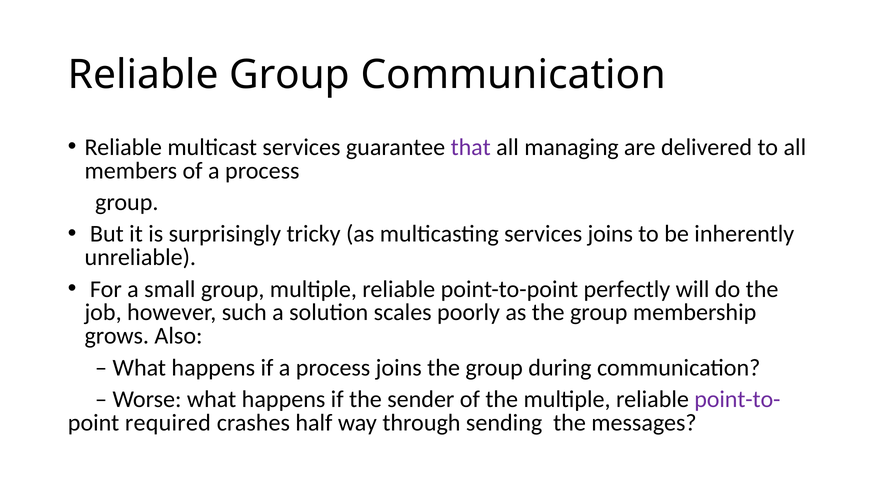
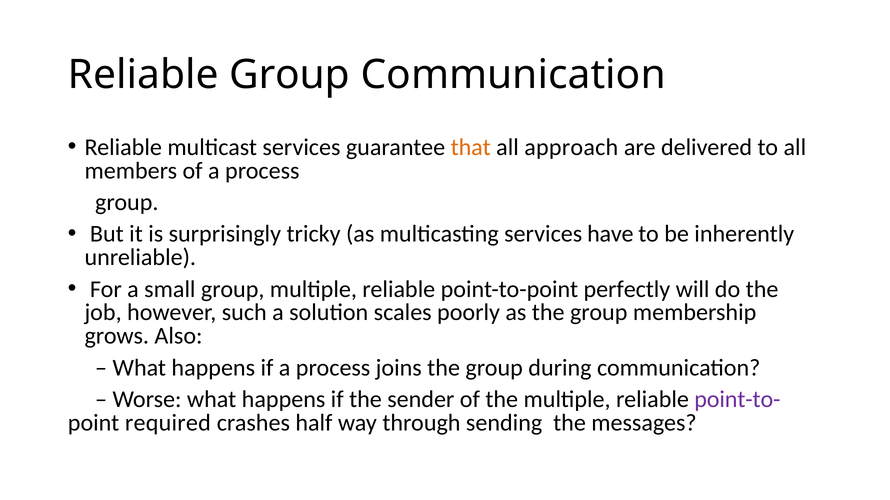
that colour: purple -> orange (471, 147)
managing: managing -> approach (571, 147)
services joins: joins -> have (610, 234)
